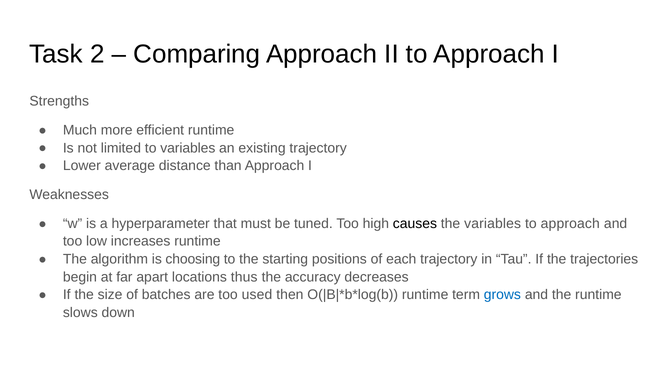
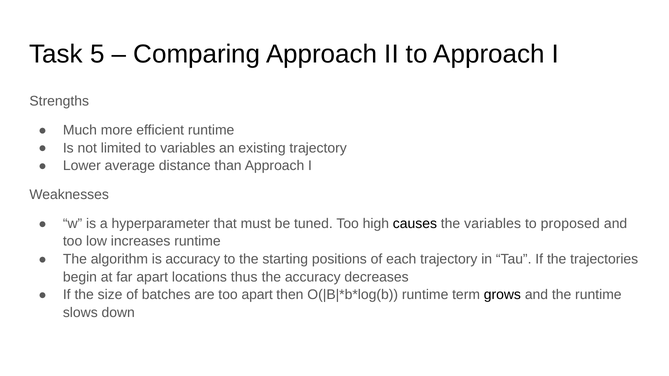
2: 2 -> 5 (97, 54)
approach: approach -> proposed (570, 224)
is choosing: choosing -> accuracy (193, 259)
too used: used -> apart (257, 295)
grows colour: blue -> black (502, 295)
